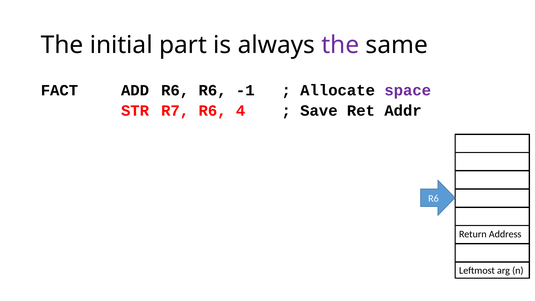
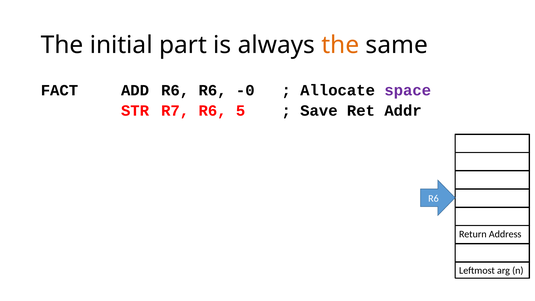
the colour: purple -> orange (340, 45)
-1: -1 -> -0 (245, 90)
4: 4 -> 5 (241, 111)
